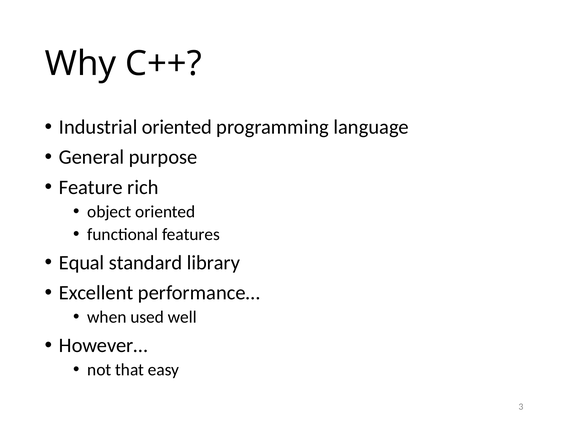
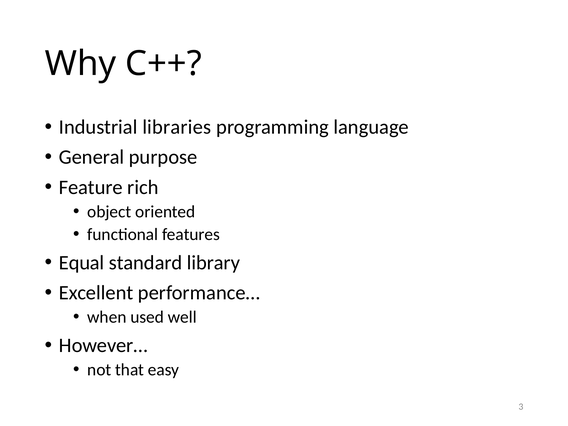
Industrial oriented: oriented -> libraries (177, 127)
